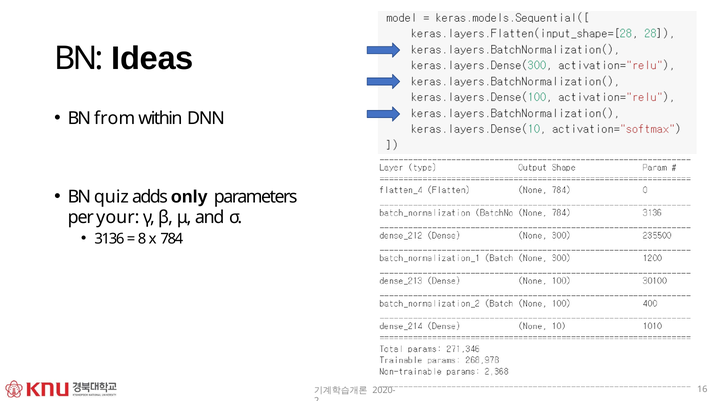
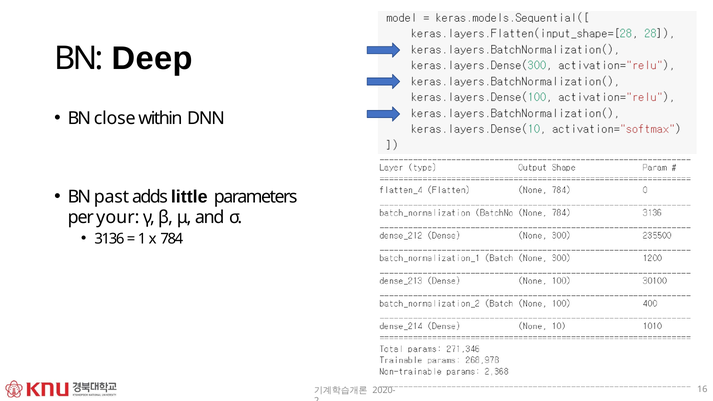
Ideas: Ideas -> Deep (152, 59)
from: from -> close (115, 118)
quiz: quiz -> past (111, 197)
only: only -> little (189, 197)
8: 8 -> 1 (142, 239)
